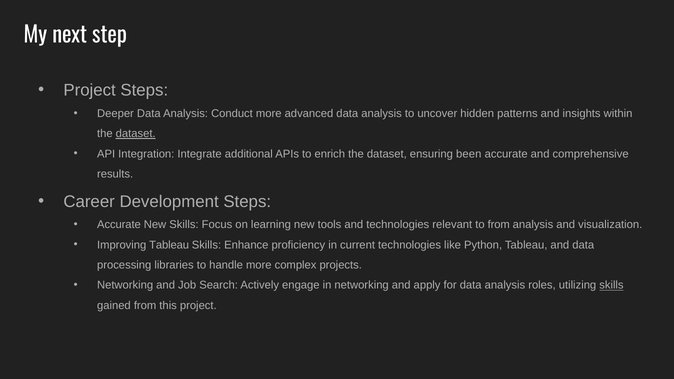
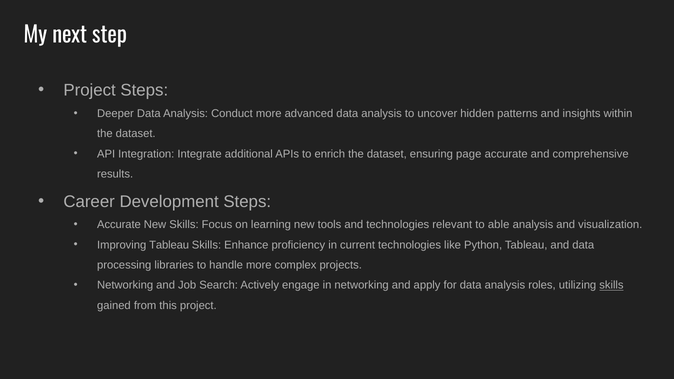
dataset underline: present -> none (136, 134)
been: been -> page (469, 154)
to from: from -> able (499, 225)
